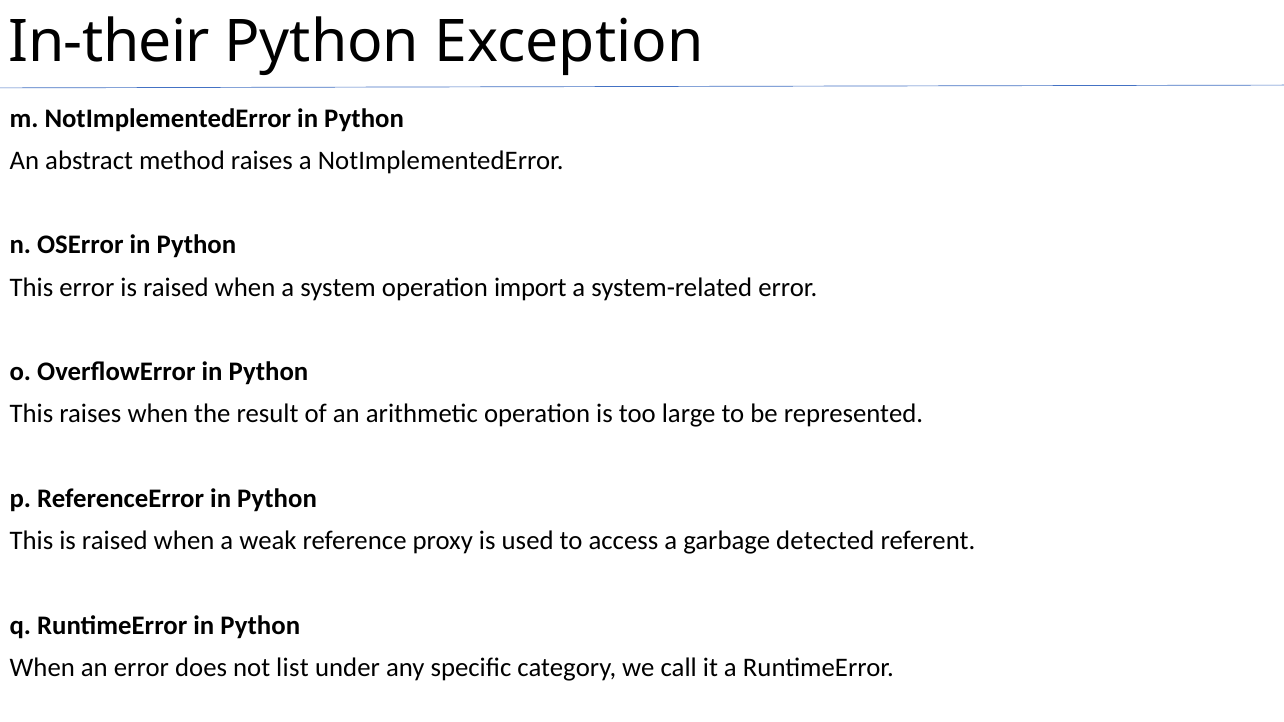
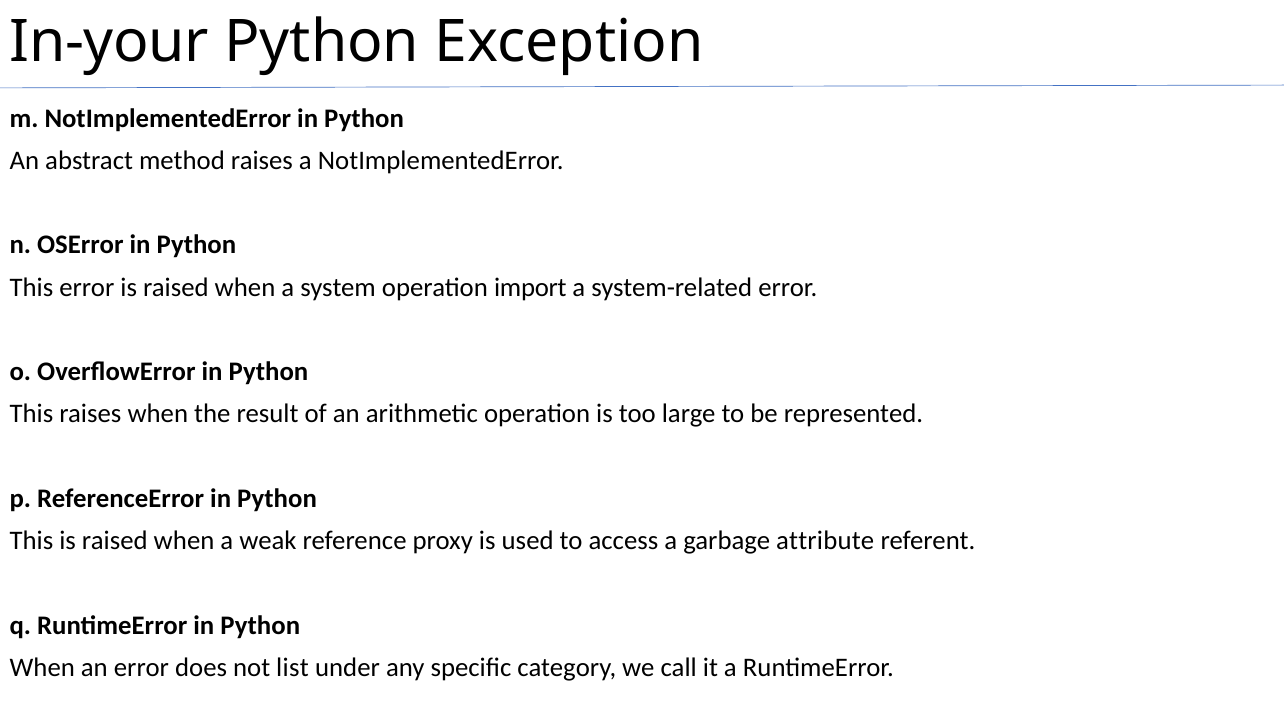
In-their: In-their -> In-your (109, 42)
detected: detected -> attribute (825, 541)
